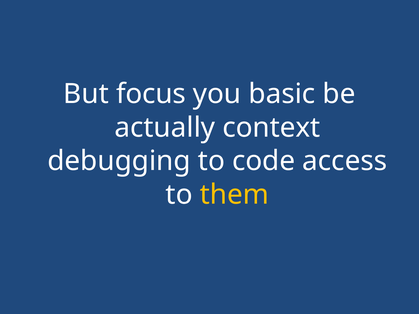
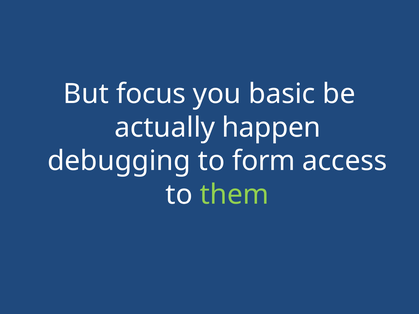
context: context -> happen (271, 128)
code: code -> form (264, 161)
them colour: yellow -> light green (234, 195)
